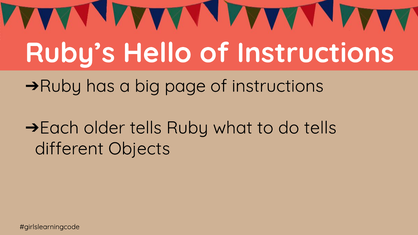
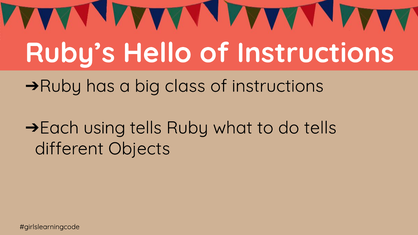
page: page -> class (185, 86)
older: older -> using (104, 128)
